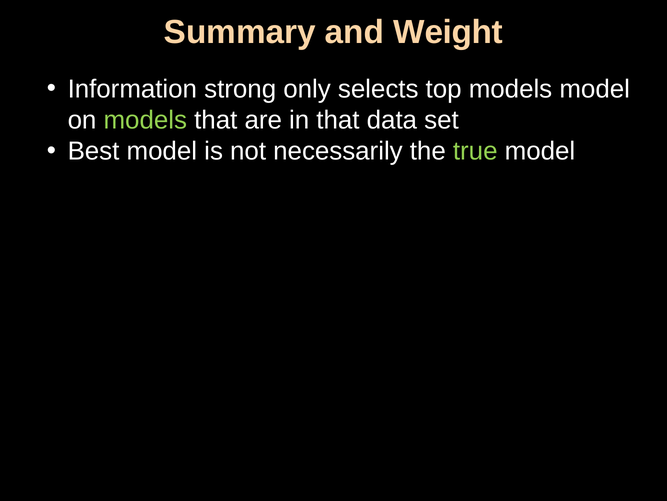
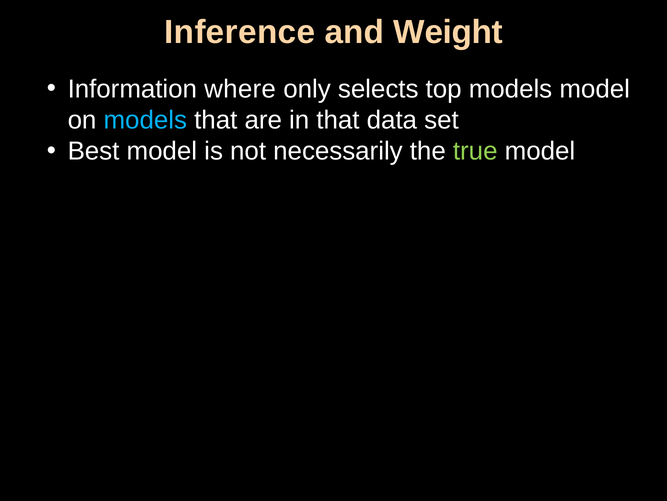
Summary: Summary -> Inference (240, 32)
strong: strong -> where (240, 89)
models colour: light green -> light blue (145, 120)
